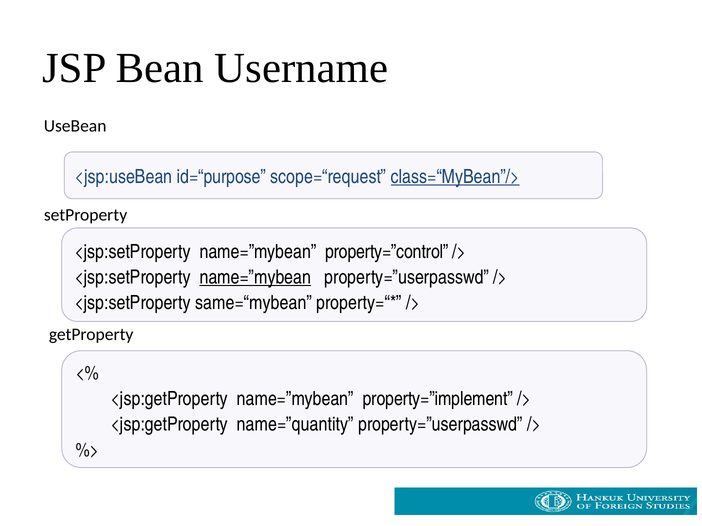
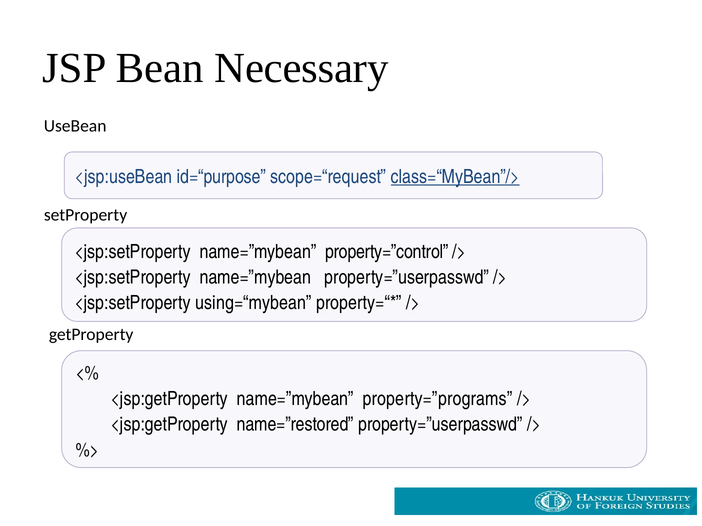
Username: Username -> Necessary (301, 68)
name=”mybean underline: present -> none (255, 278)
same=“mybean: same=“mybean -> using=“mybean (254, 303)
property=”implement: property=”implement -> property=”programs (438, 399)
name=”quantity: name=”quantity -> name=”restored (295, 425)
